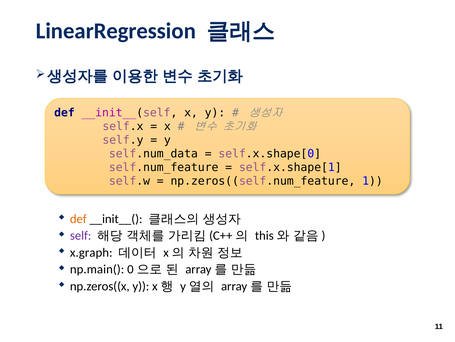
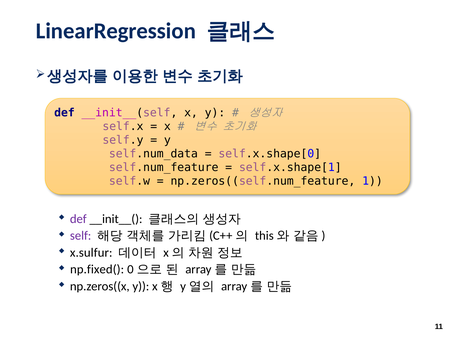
def colour: orange -> purple (78, 218)
x.graph: x.graph -> x.sulfur (91, 252)
np.main(: np.main( -> np.fixed( (97, 269)
